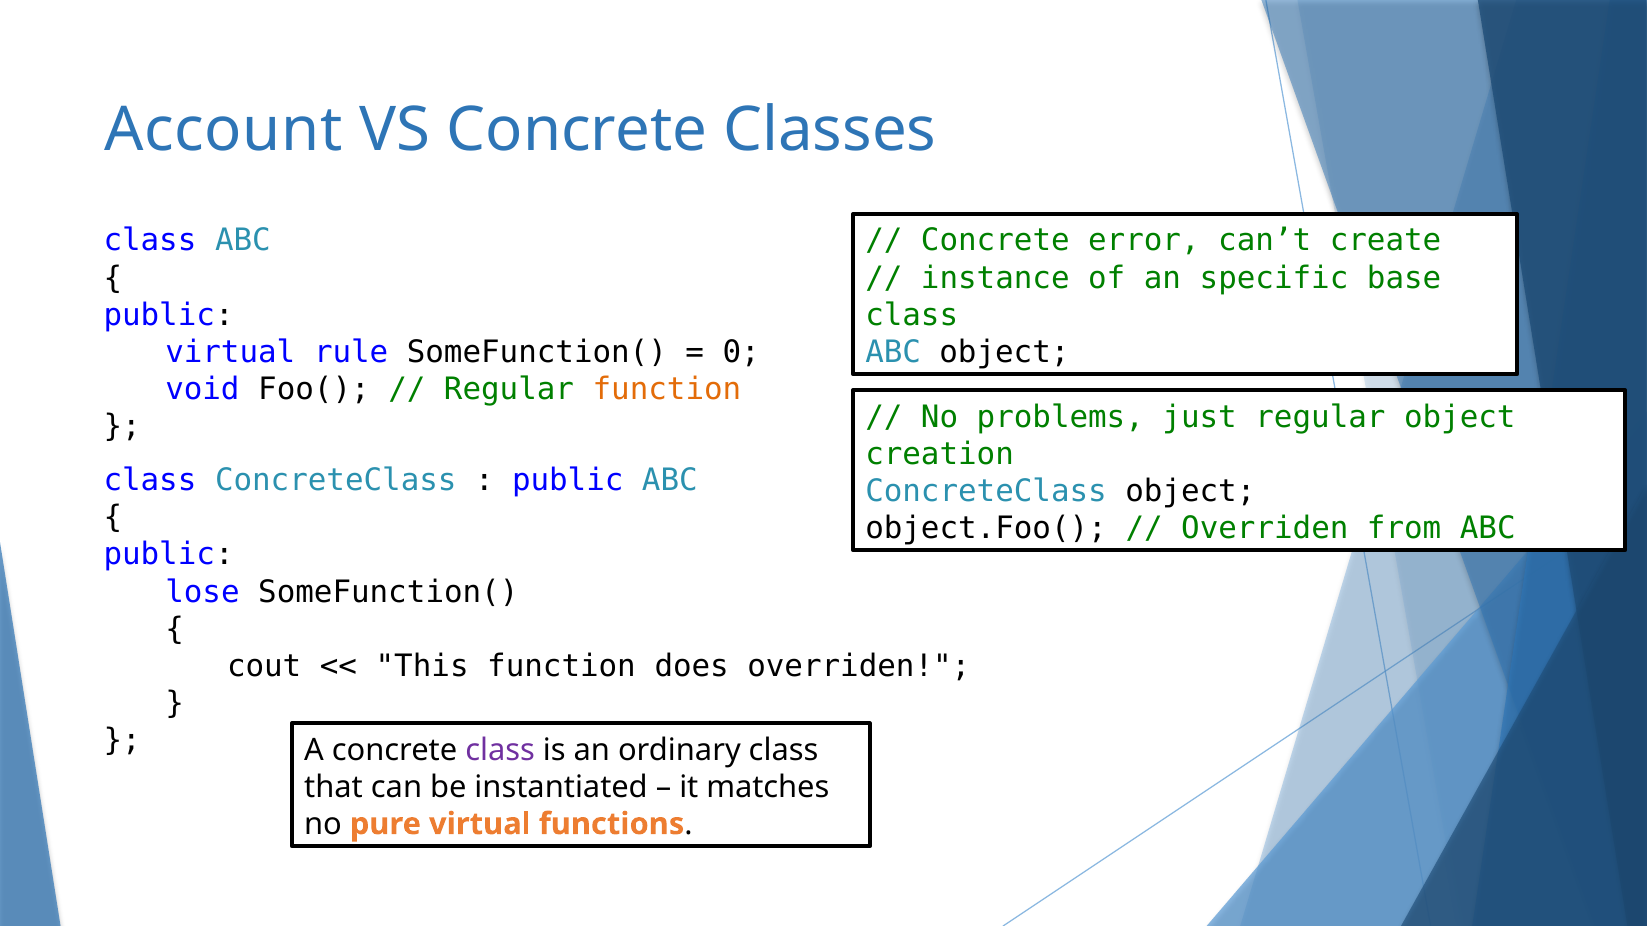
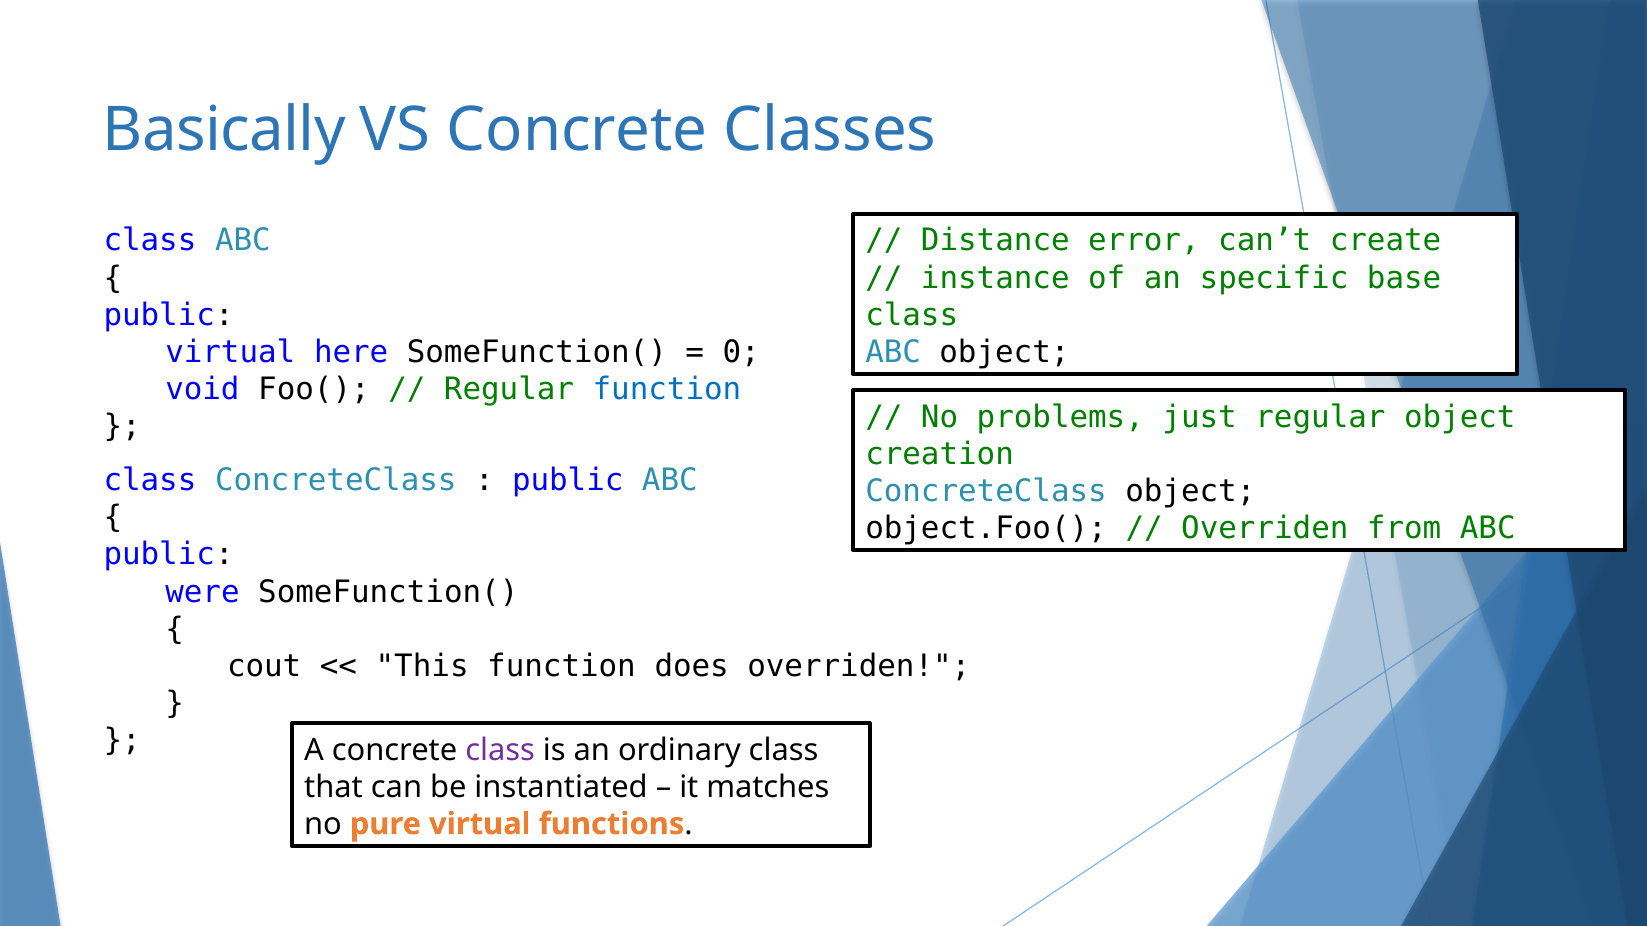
Account: Account -> Basically (224, 130)
Concrete: Concrete -> Distance (995, 241)
rule: rule -> here (351, 352)
function colour: orange -> blue (667, 389)
lose: lose -> were (203, 592)
